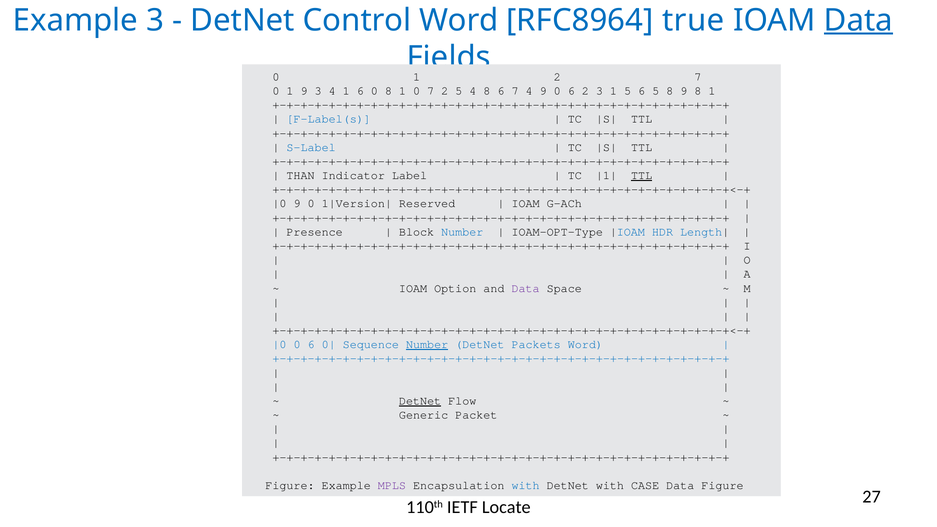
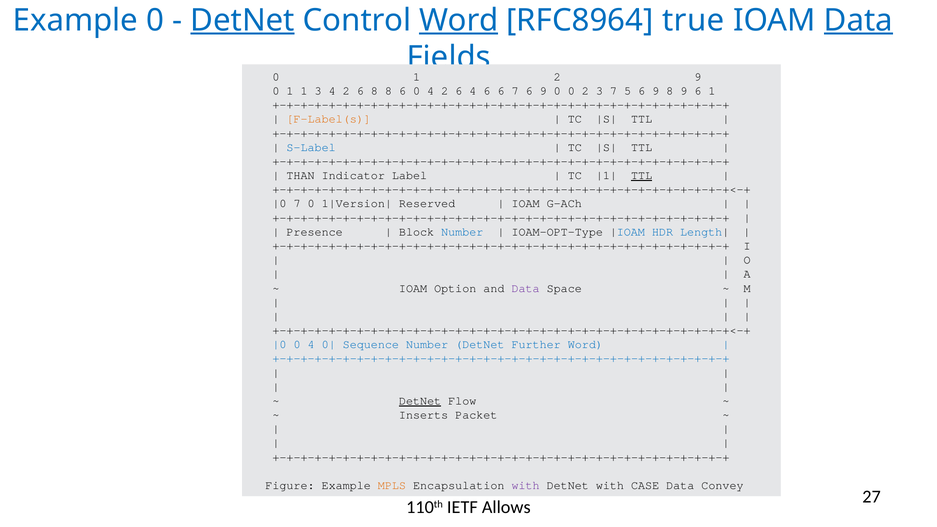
Example 3: 3 -> 0 (155, 20)
DetNet underline: none -> present (243, 20)
Word underline: none -> present (459, 20)
2 7: 7 -> 9 (698, 77)
1 9: 9 -> 1 (304, 91)
3 4 1: 1 -> 2 (346, 91)
6 0: 0 -> 8 (374, 91)
1: 1 -> 6 (402, 91)
7: 7 -> 4 (431, 91)
5: 5 -> 6 (459, 91)
4 8: 8 -> 6 (487, 91)
7 4: 4 -> 6 (529, 91)
9 0 6: 6 -> 0 (571, 91)
3 1: 1 -> 7 (613, 91)
5 6 5: 5 -> 9 (656, 91)
9 8: 8 -> 6 (698, 91)
F-Label(s colour: blue -> orange (329, 119)
9: 9 -> 7 (297, 204)
6: 6 -> 4 (311, 345)
Number underline: present -> none (427, 345)
Packets: Packets -> Further (536, 345)
Generic: Generic -> Inserts (424, 415)
MPLS colour: purple -> orange (392, 485)
with colour: blue -> purple (526, 485)
Data Figure: Figure -> Convey (722, 485)
Locate: Locate -> Allows (506, 507)
